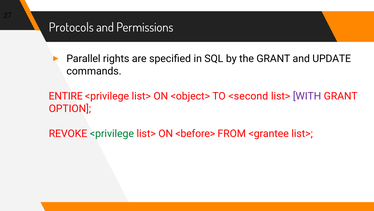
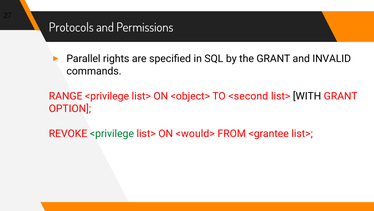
UPDATE: UPDATE -> INVALID (332, 58)
ENTIRE: ENTIRE -> RANGE (66, 96)
WITH colour: purple -> black (307, 96)
<before>: <before> -> <would> (195, 133)
